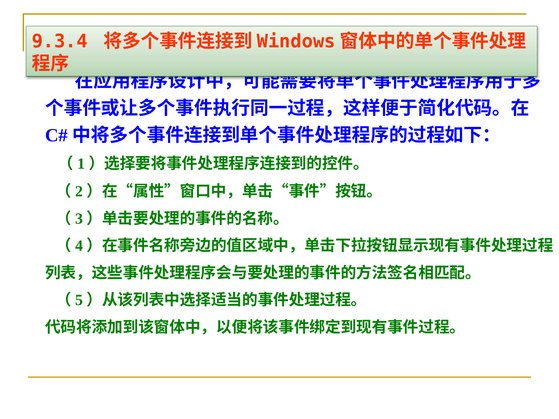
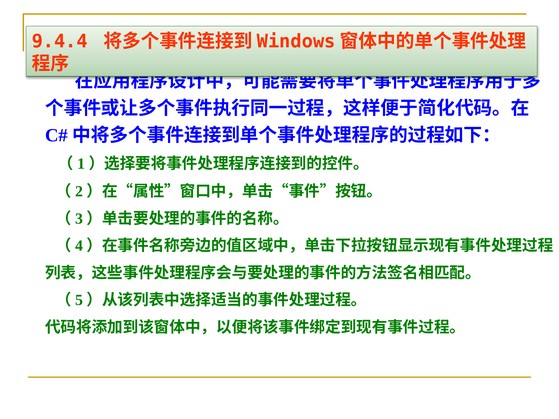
9.3.4: 9.3.4 -> 9.4.4 (60, 41)
